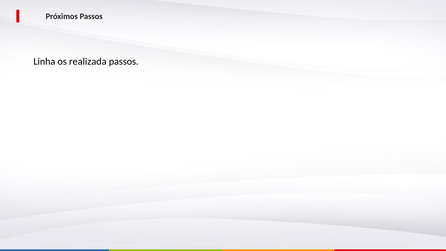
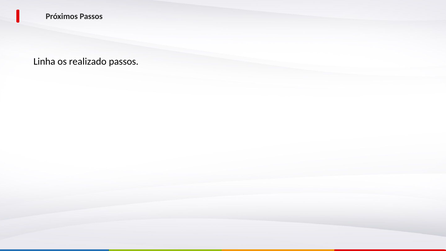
realizada: realizada -> realizado (88, 62)
